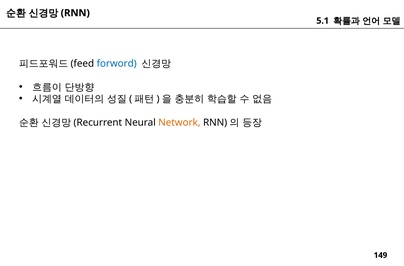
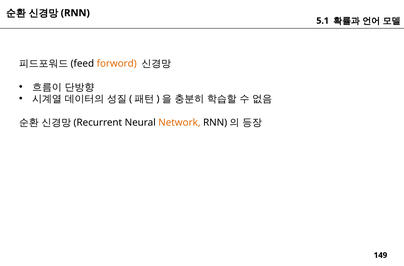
forword colour: blue -> orange (117, 63)
